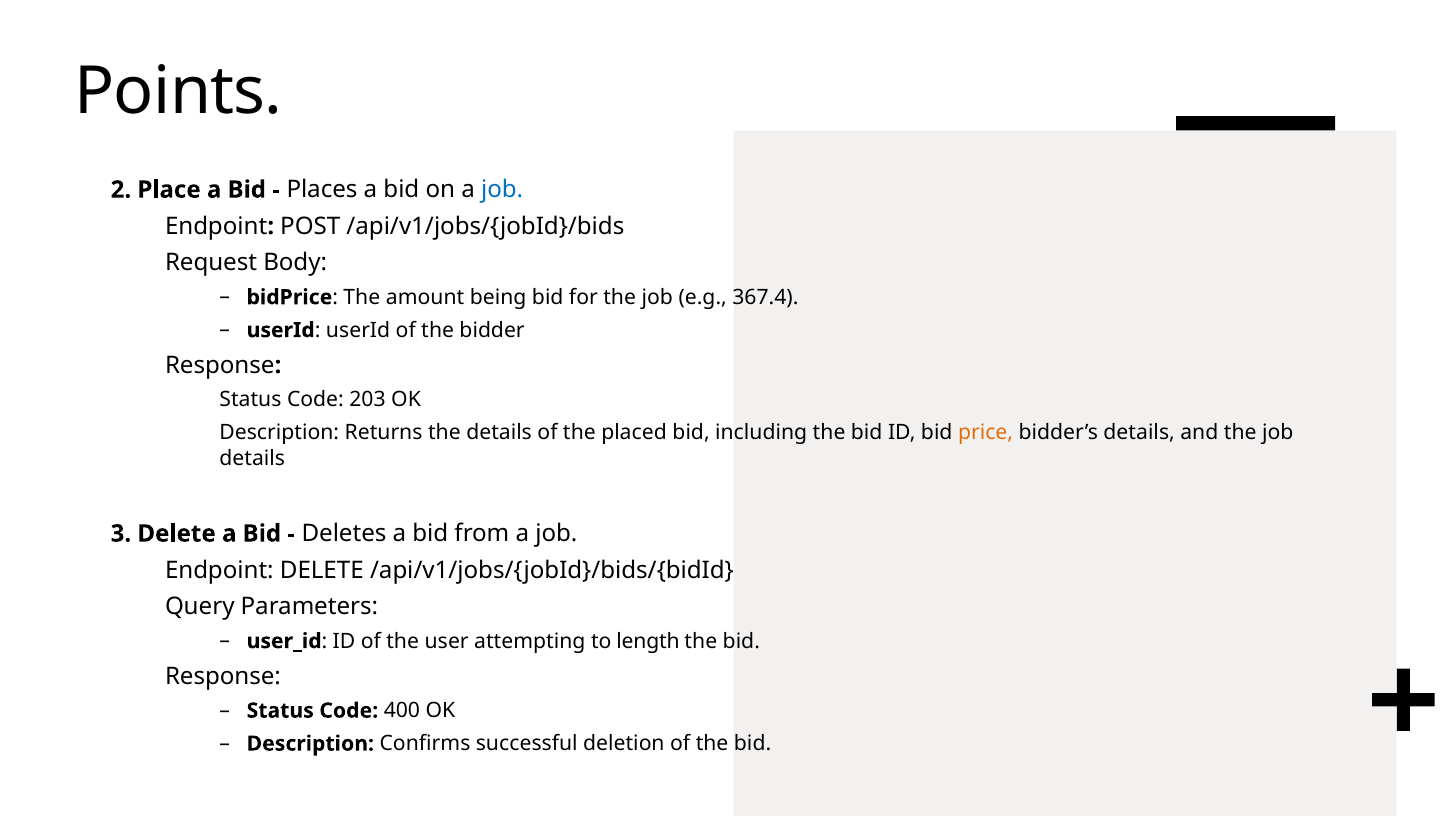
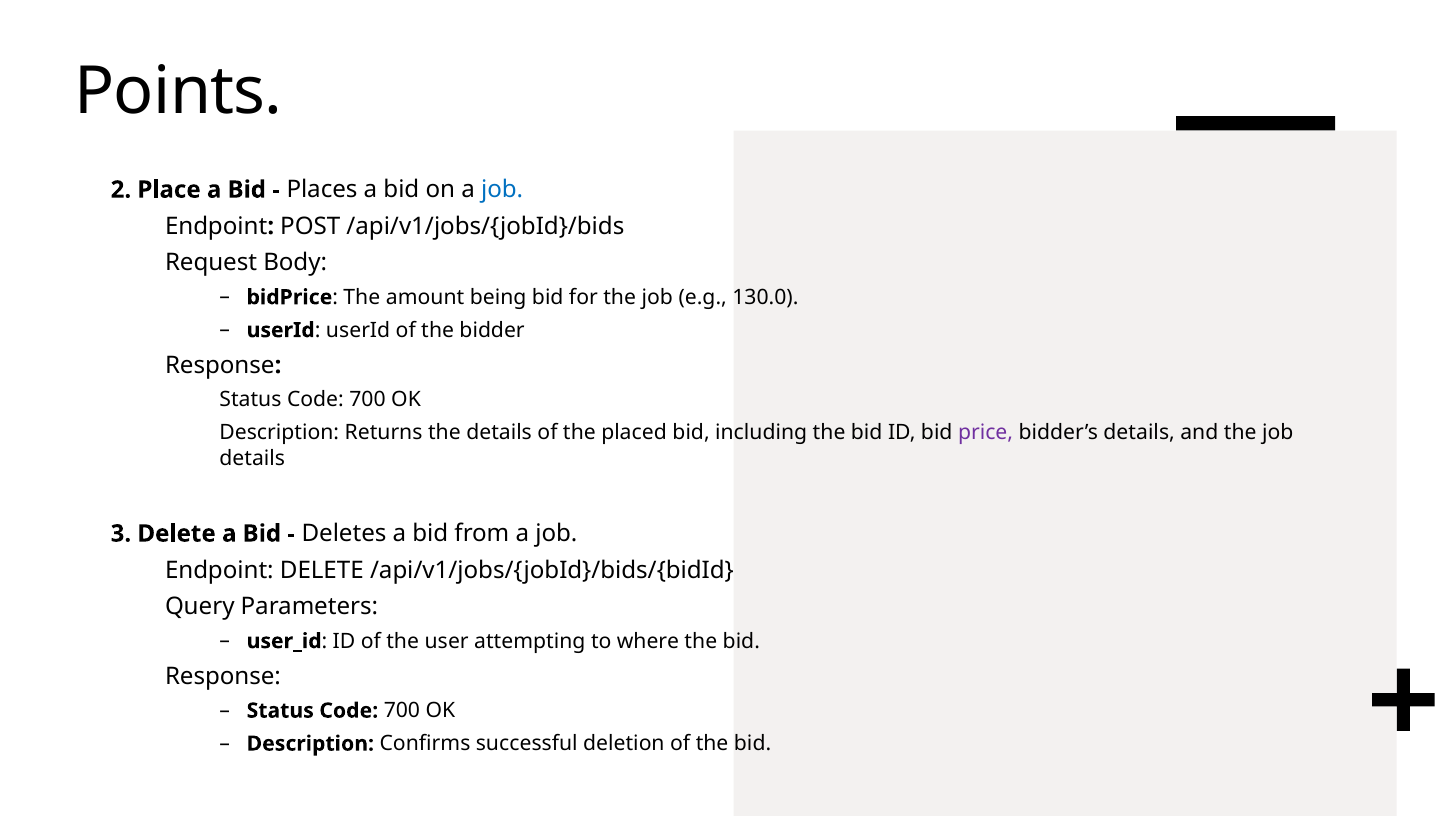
367.4: 367.4 -> 130.0 (765, 297)
203: 203 -> 700 (368, 400)
price colour: orange -> purple (986, 433)
length: length -> where (648, 641)
400: 400 -> 700 (402, 711)
